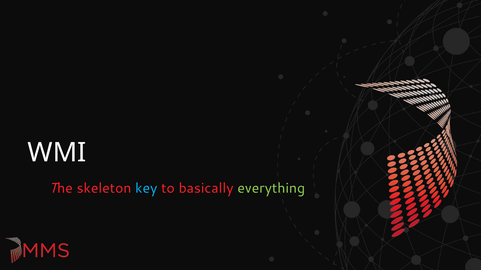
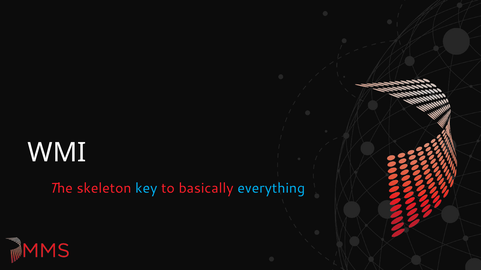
everything colour: light green -> light blue (271, 189)
